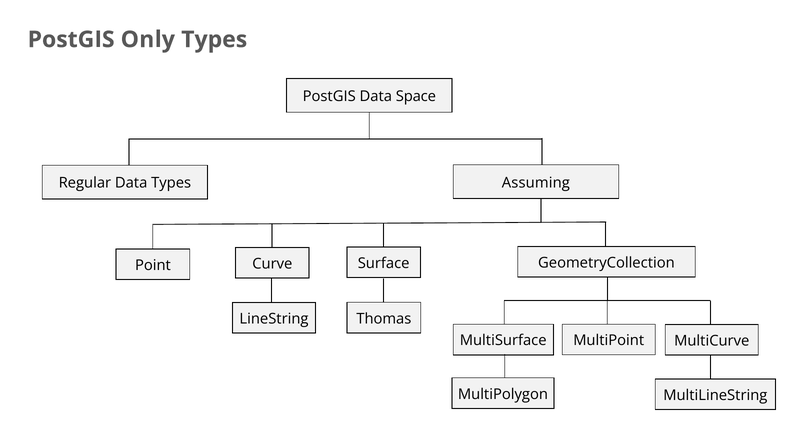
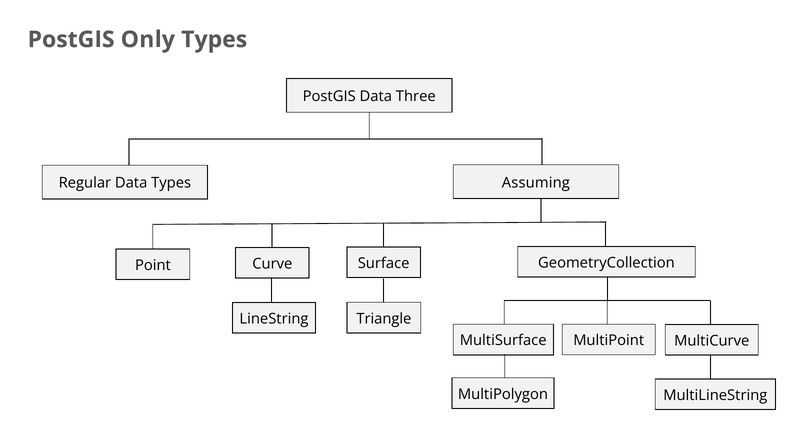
Space: Space -> Three (416, 96)
Thomas: Thomas -> Triangle (384, 319)
